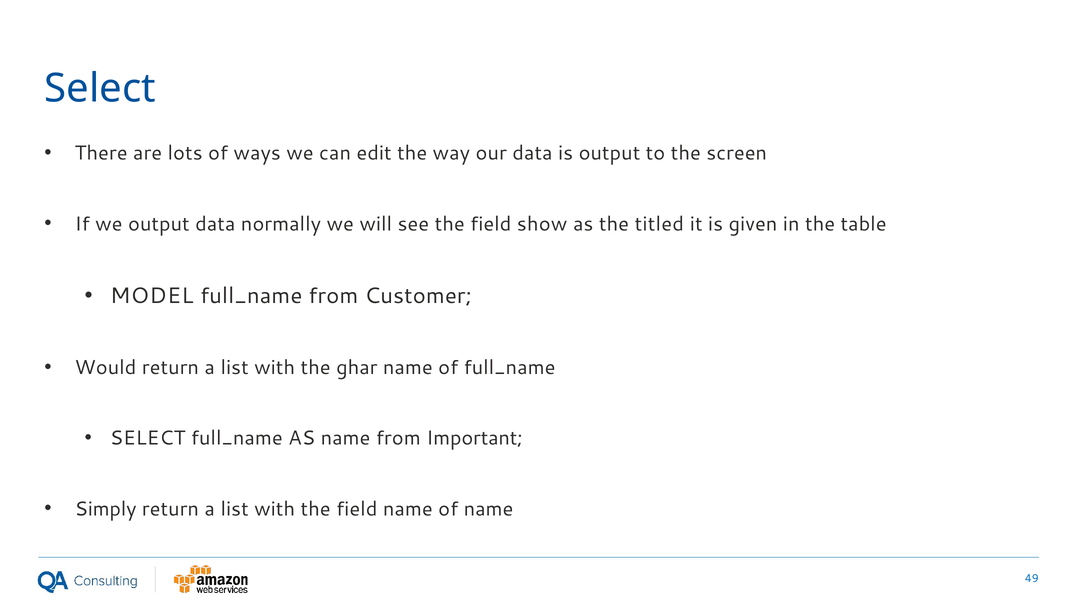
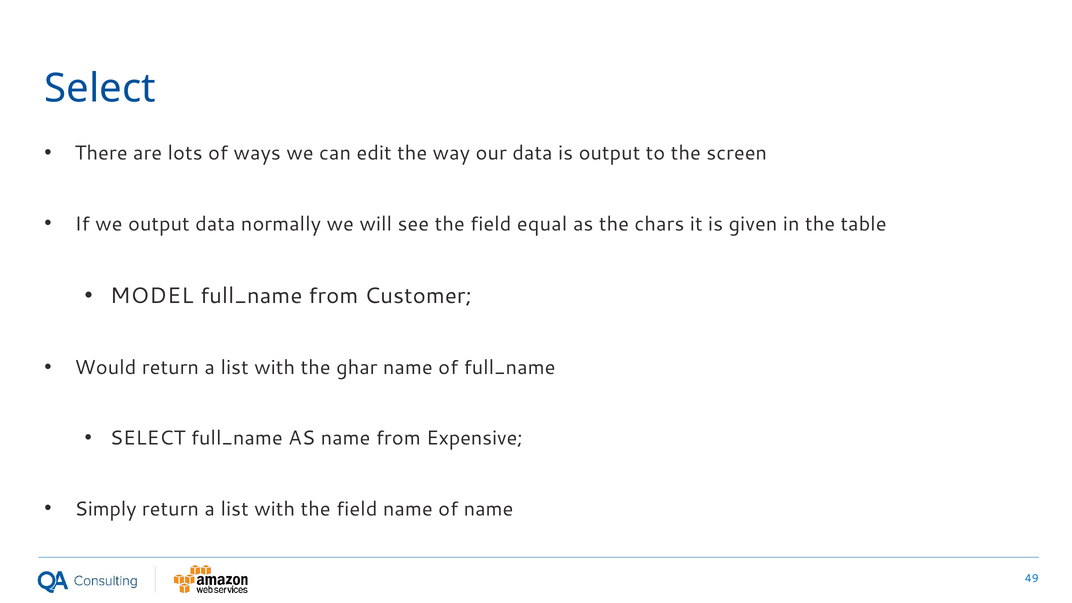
show: show -> equal (542, 224)
titled: titled -> chars (659, 224)
Important: Important -> Expensive (475, 438)
